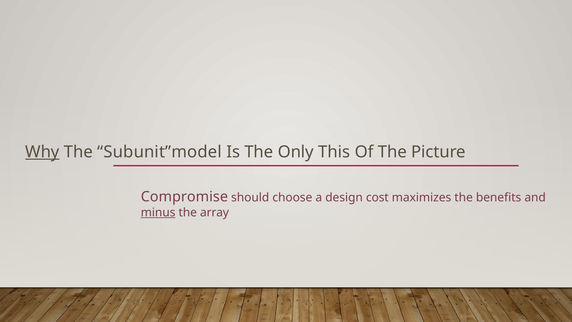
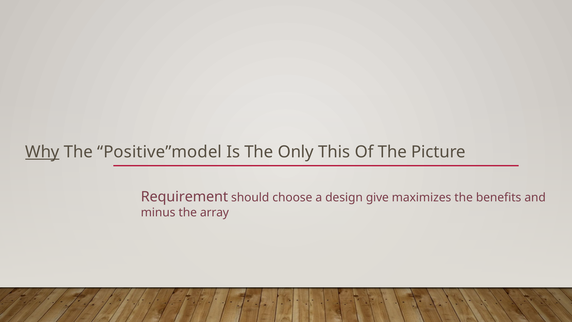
Subunit”model: Subunit”model -> Positive”model (160, 152)
Compromise: Compromise -> Requirement (184, 197)
cost: cost -> give (377, 197)
minus underline: present -> none (158, 212)
